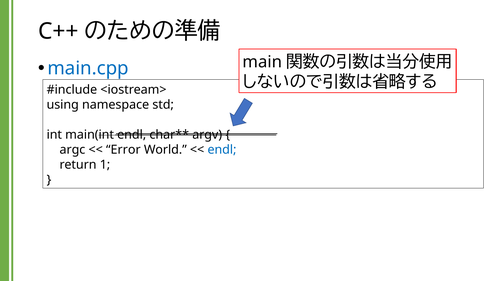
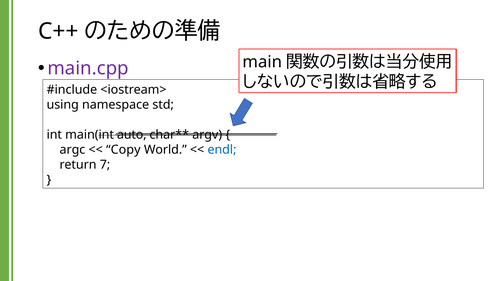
main.cpp colour: blue -> purple (88, 68)
main(int endl: endl -> auto (132, 135)
Error: Error -> Copy (123, 150)
1: 1 -> 7 (105, 165)
